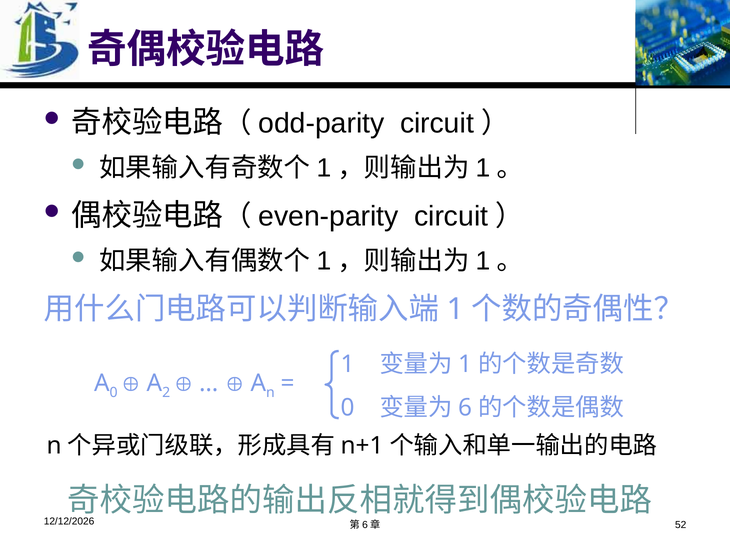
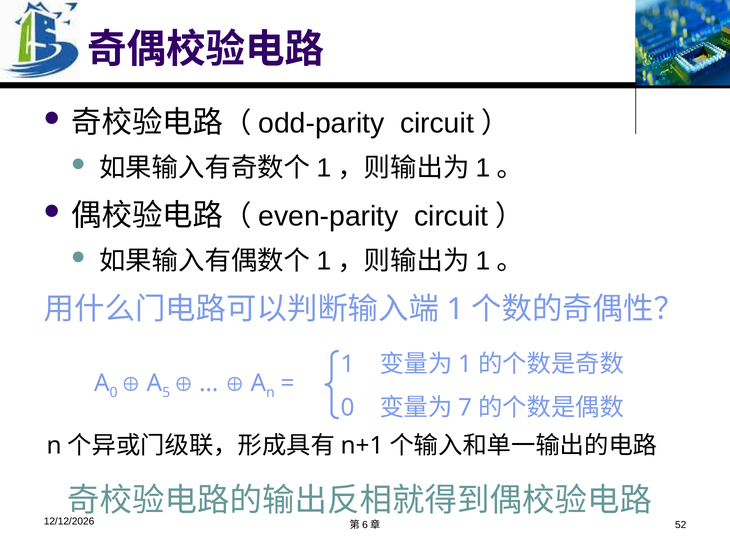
2: 2 -> 5 (166, 392)
6: 6 -> 7 (465, 407)
